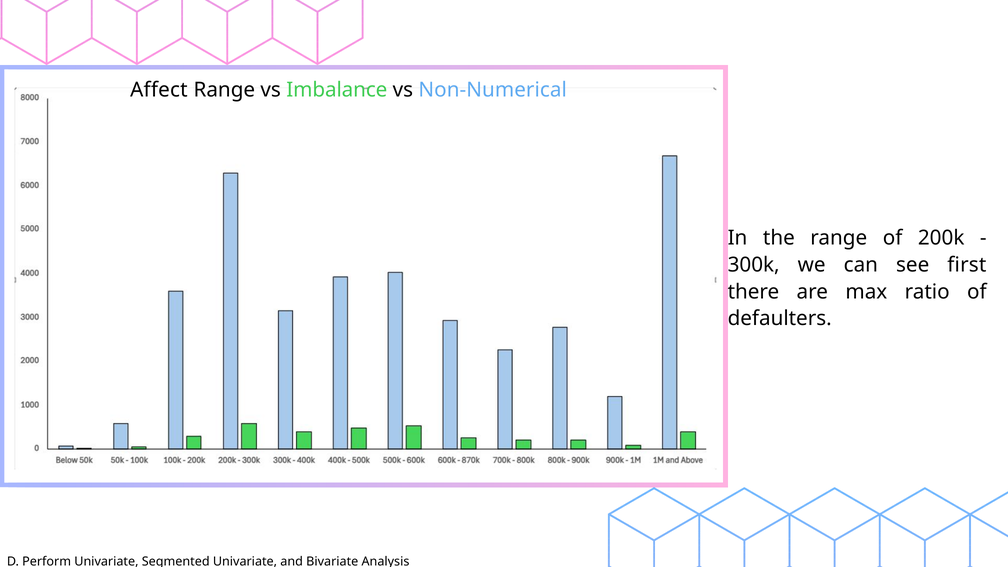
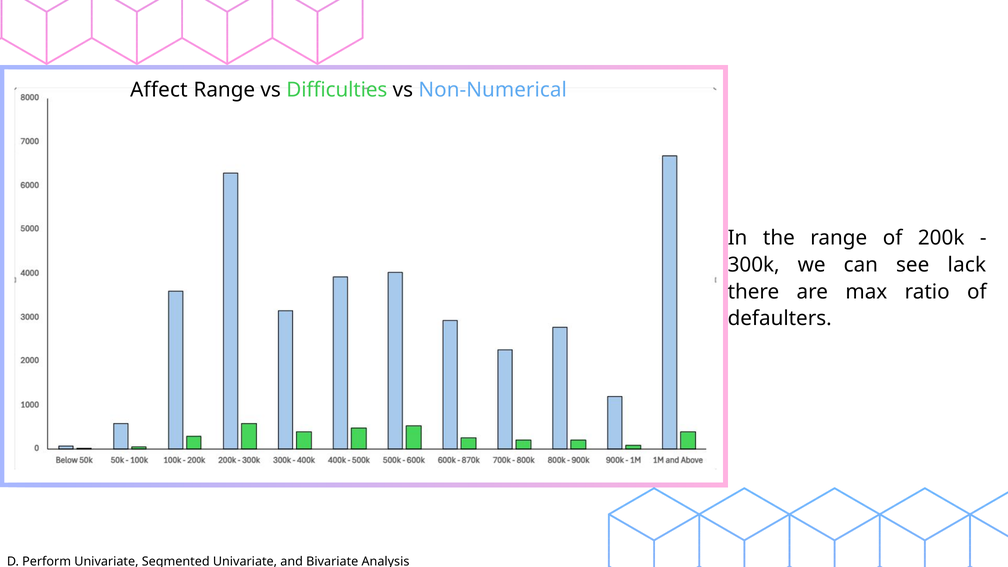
Imbalance: Imbalance -> Difficulties (337, 90)
first: first -> lack (967, 265)
